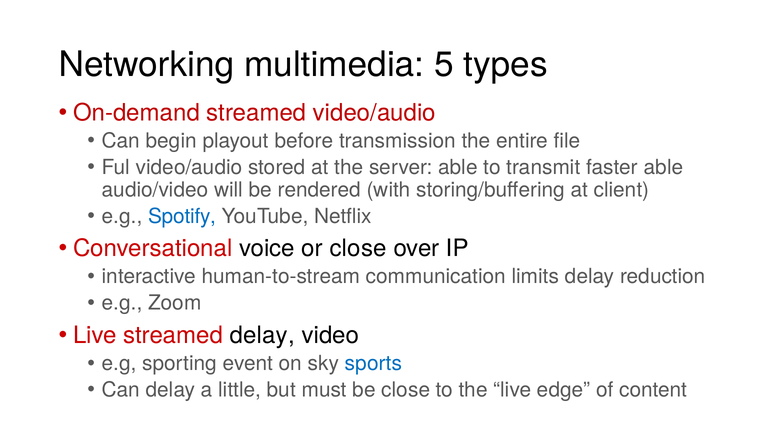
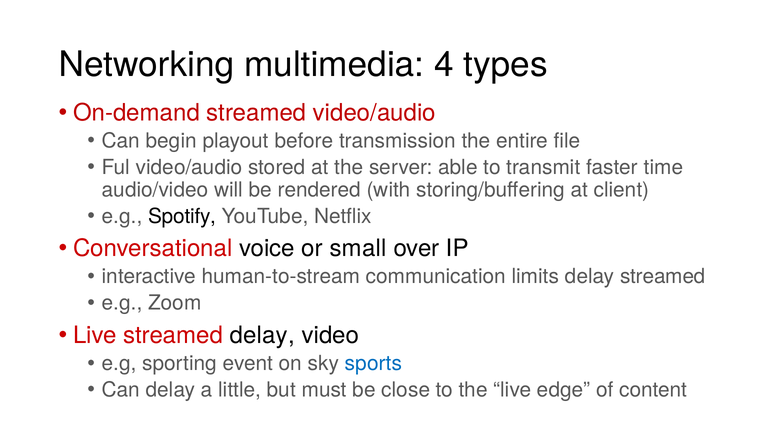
5: 5 -> 4 (444, 65)
faster able: able -> time (664, 168)
Spotify colour: blue -> black (182, 217)
or close: close -> small (358, 249)
delay reduction: reduction -> streamed (663, 277)
